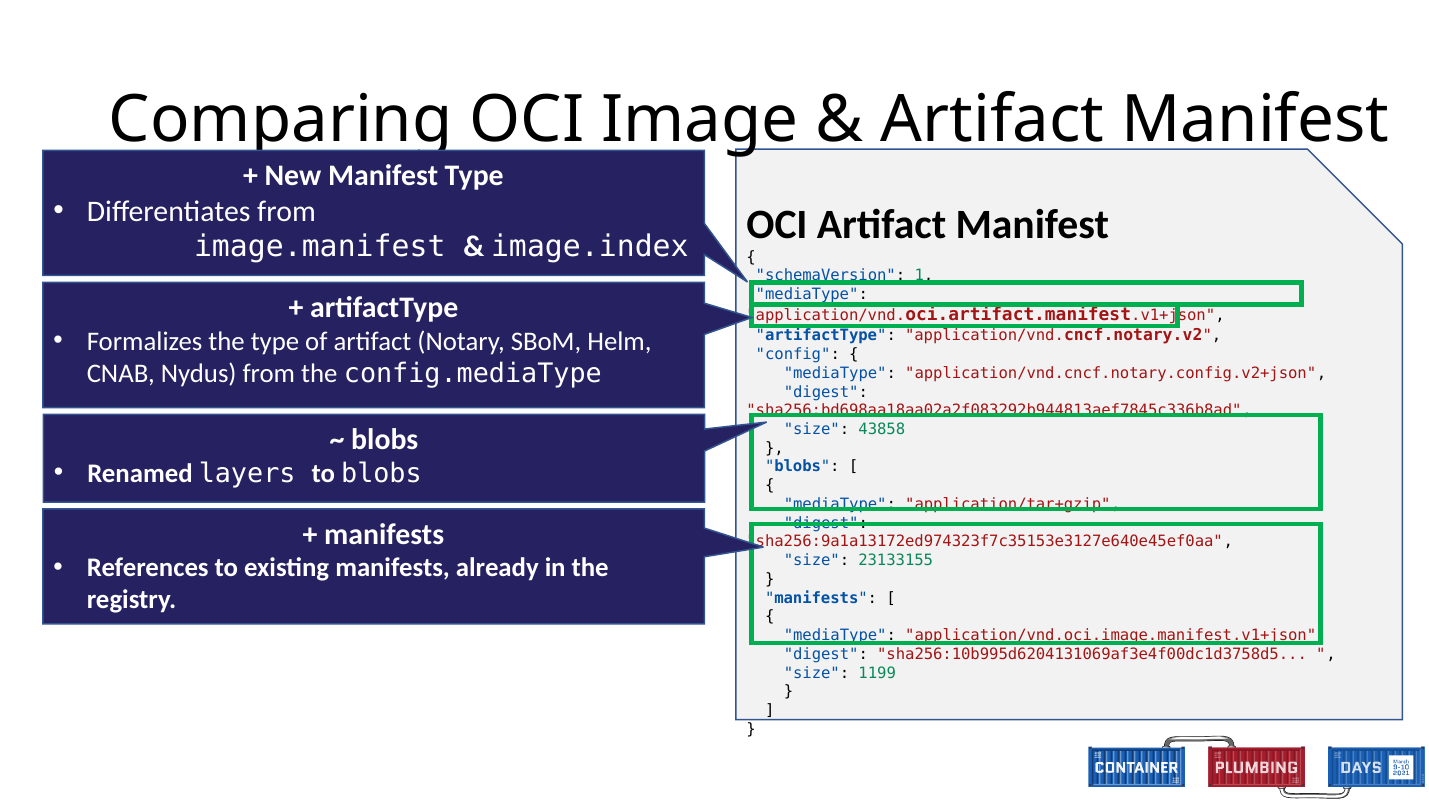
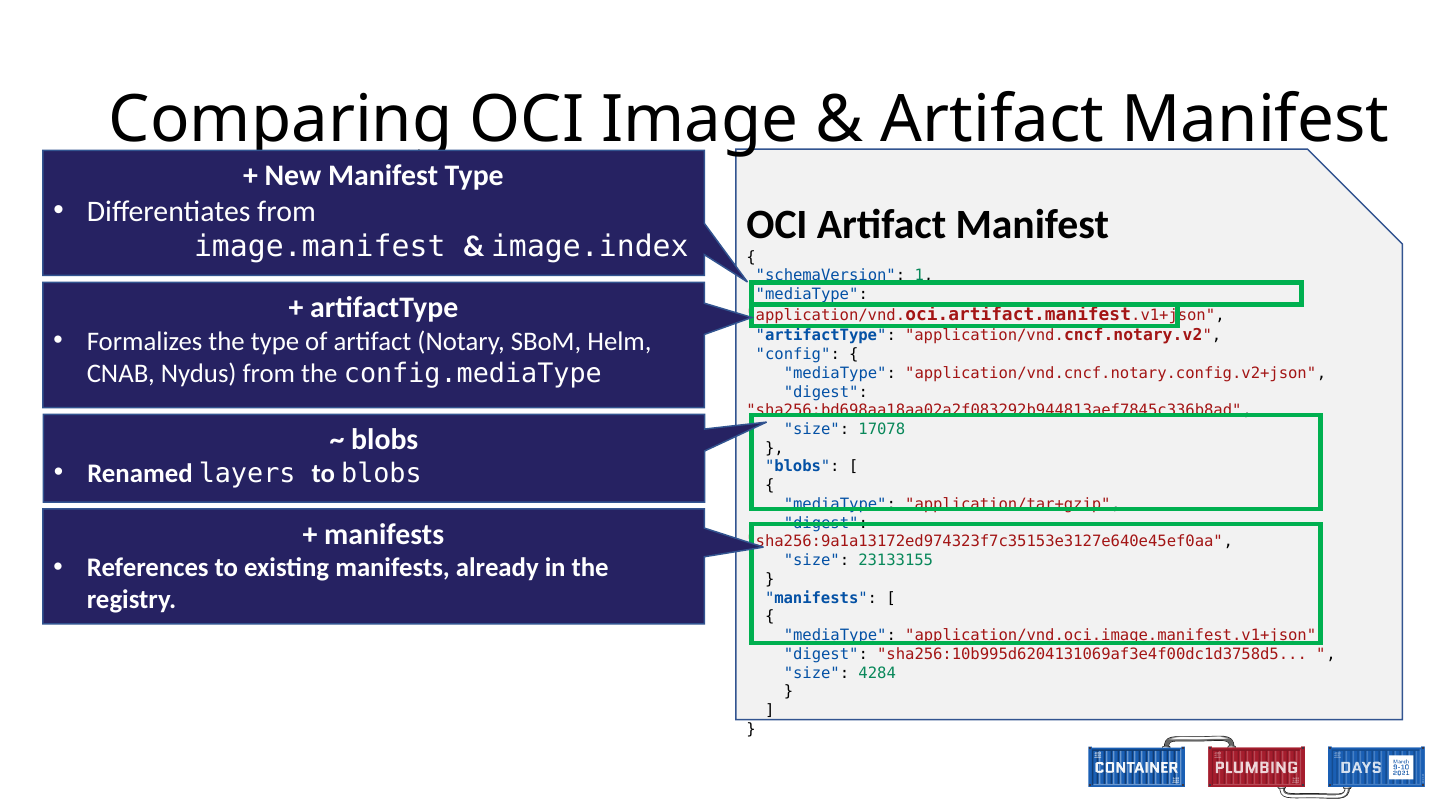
43858: 43858 -> 17078 (882, 429)
1199: 1199 -> 4284 (877, 673)
